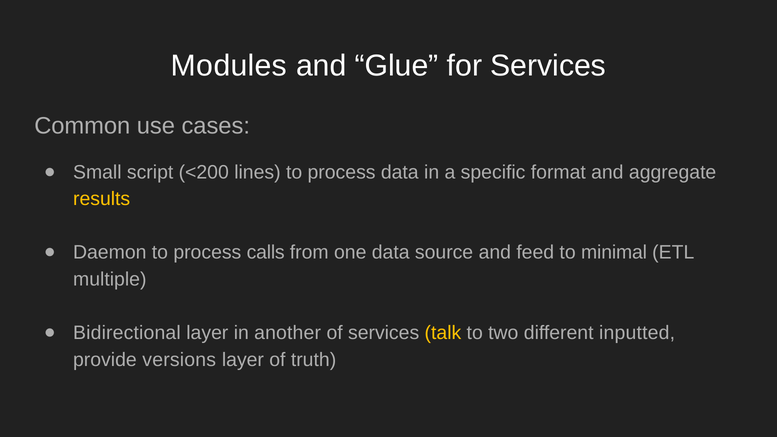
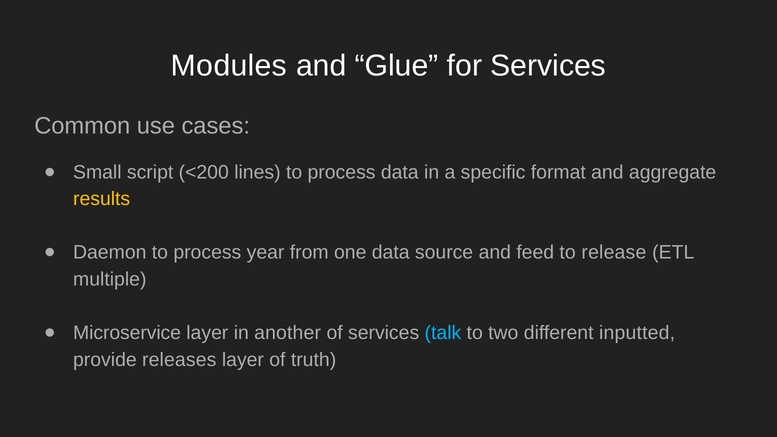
calls: calls -> year (266, 253)
minimal: minimal -> release (614, 253)
Bidirectional: Bidirectional -> Microservice (127, 333)
talk colour: yellow -> light blue (443, 333)
versions: versions -> releases (179, 360)
